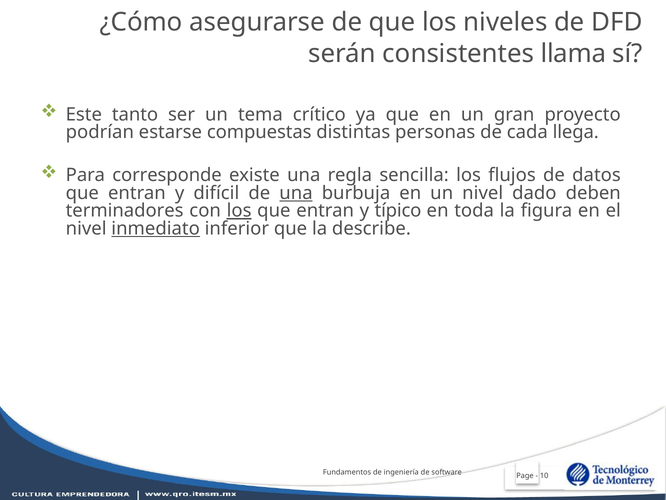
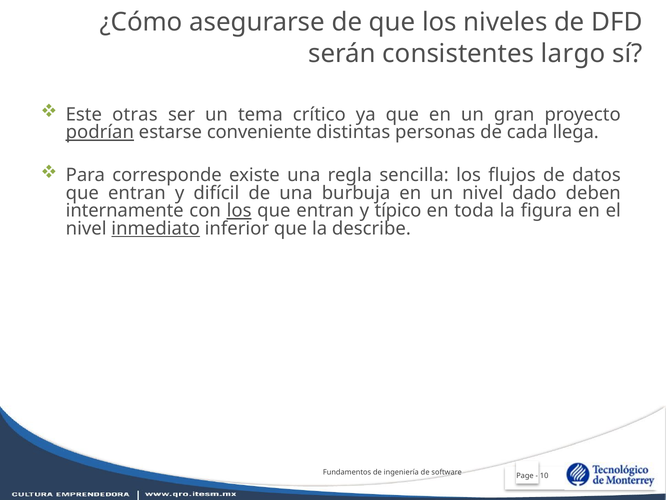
llama: llama -> largo (573, 53)
tanto: tanto -> otras (135, 114)
podrían underline: none -> present (100, 132)
compuestas: compuestas -> conveniente (259, 132)
una underline: present -> none (296, 193)
terminadores: terminadores -> internamente (125, 211)
